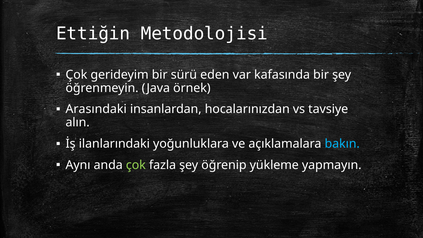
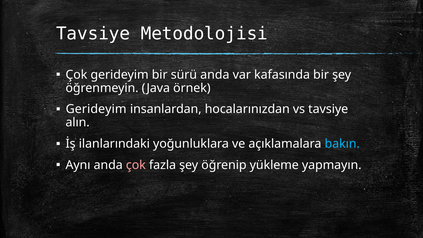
Ettiğin: Ettiğin -> Tavsiye (93, 34)
sürü eden: eden -> anda (215, 75)
Arasındaki: Arasındaki -> Gerideyim (96, 109)
çok colour: light green -> pink (136, 165)
